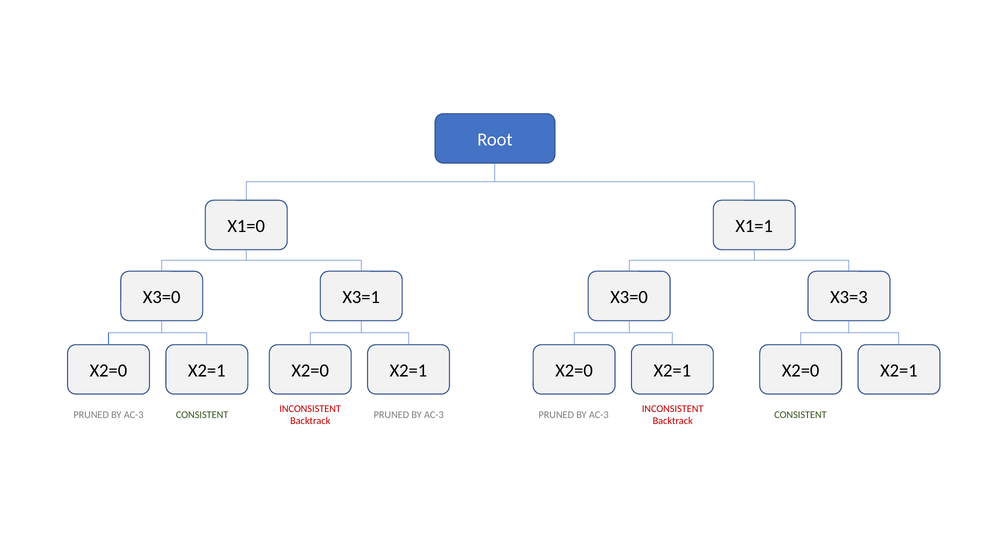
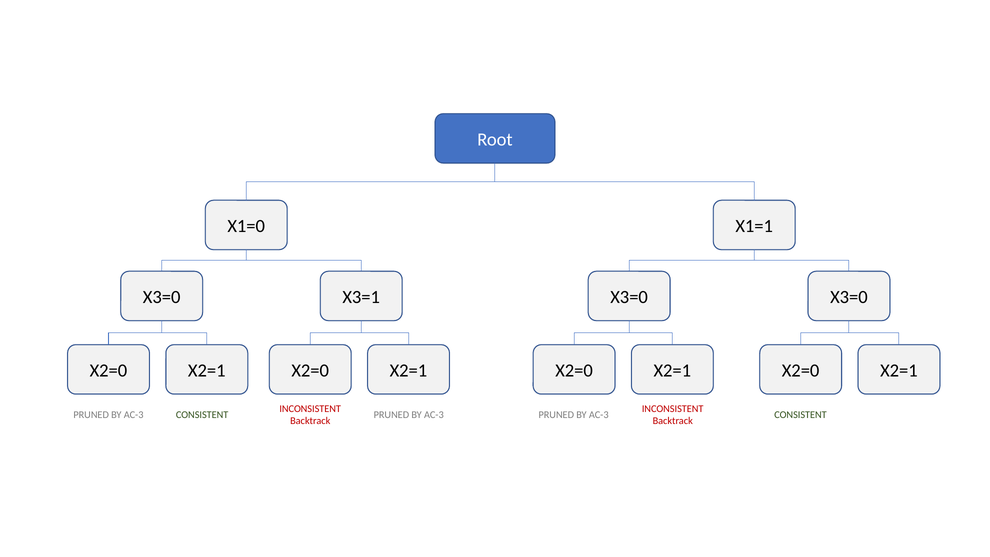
X3=0 X3=3: X3=3 -> X3=0 (849, 297)
